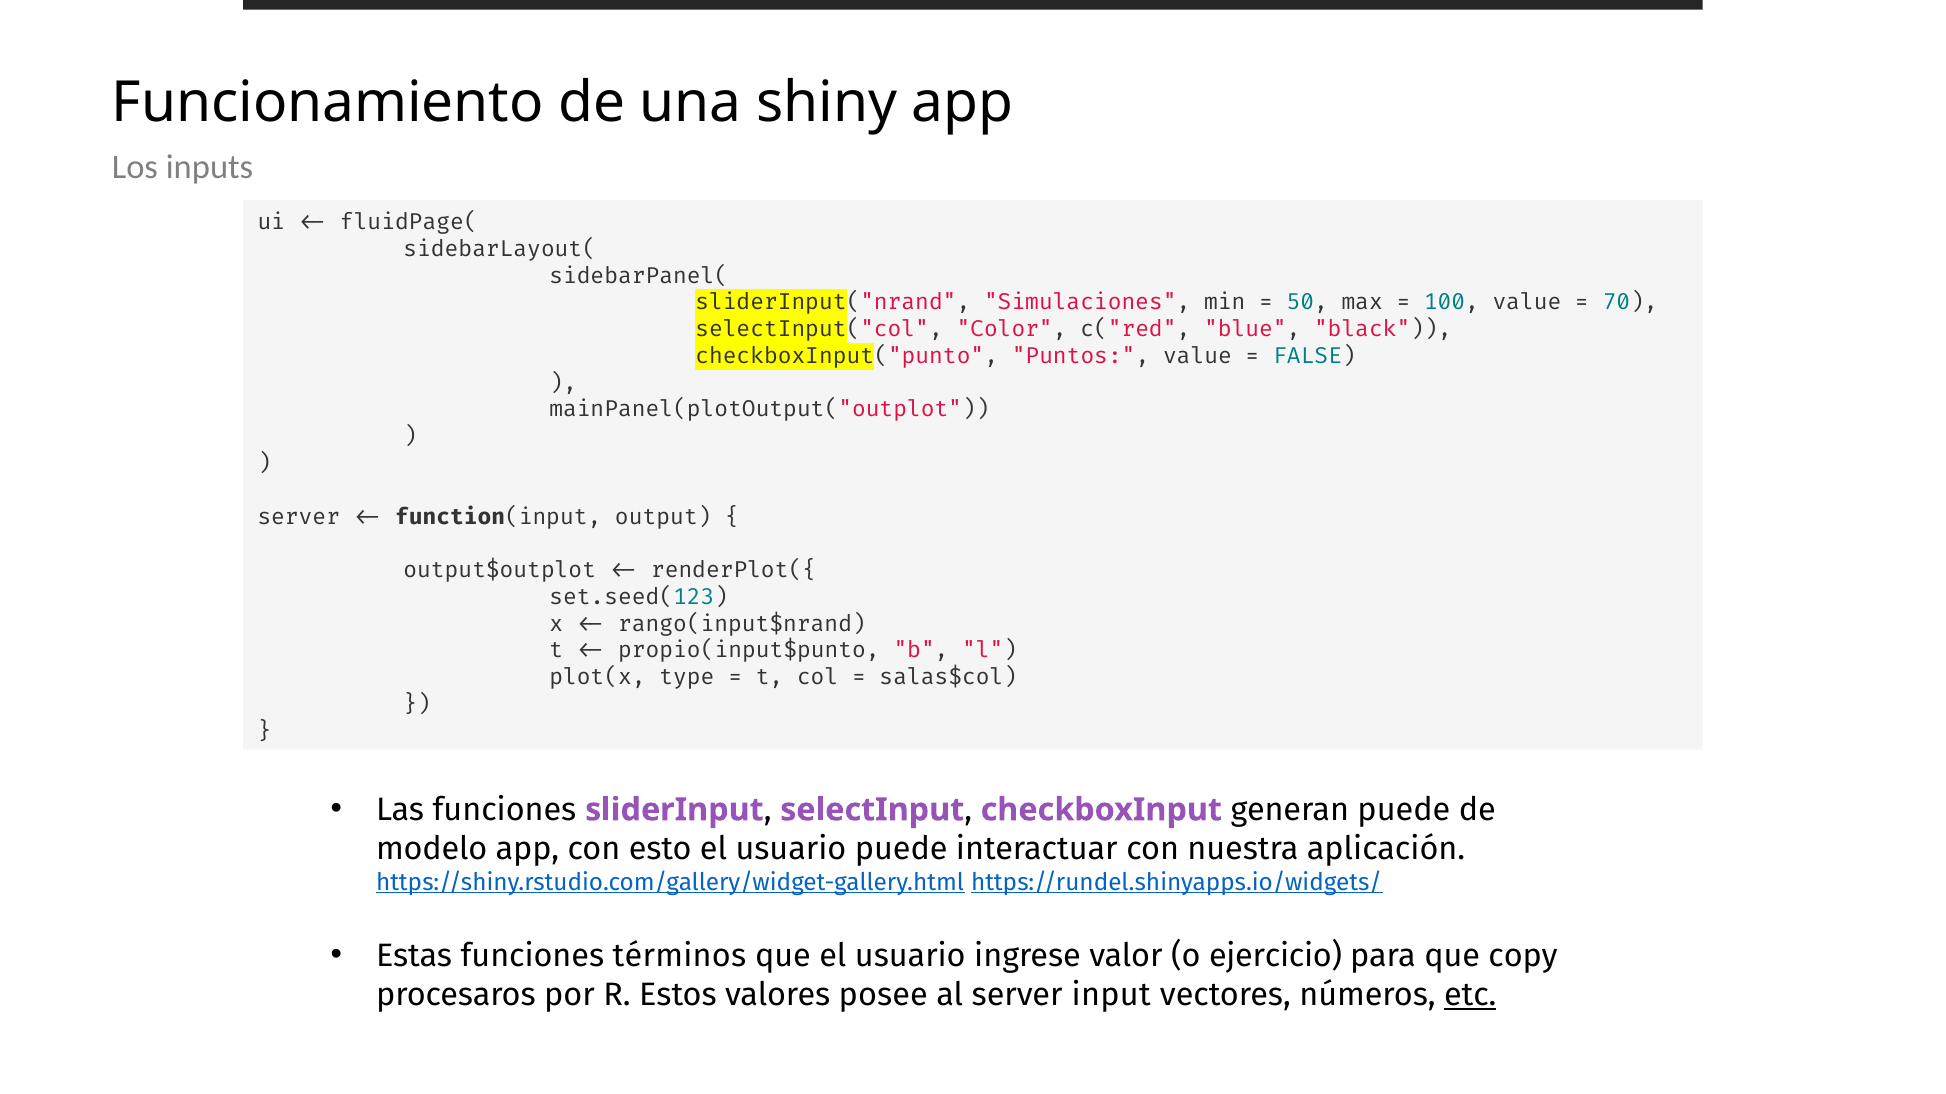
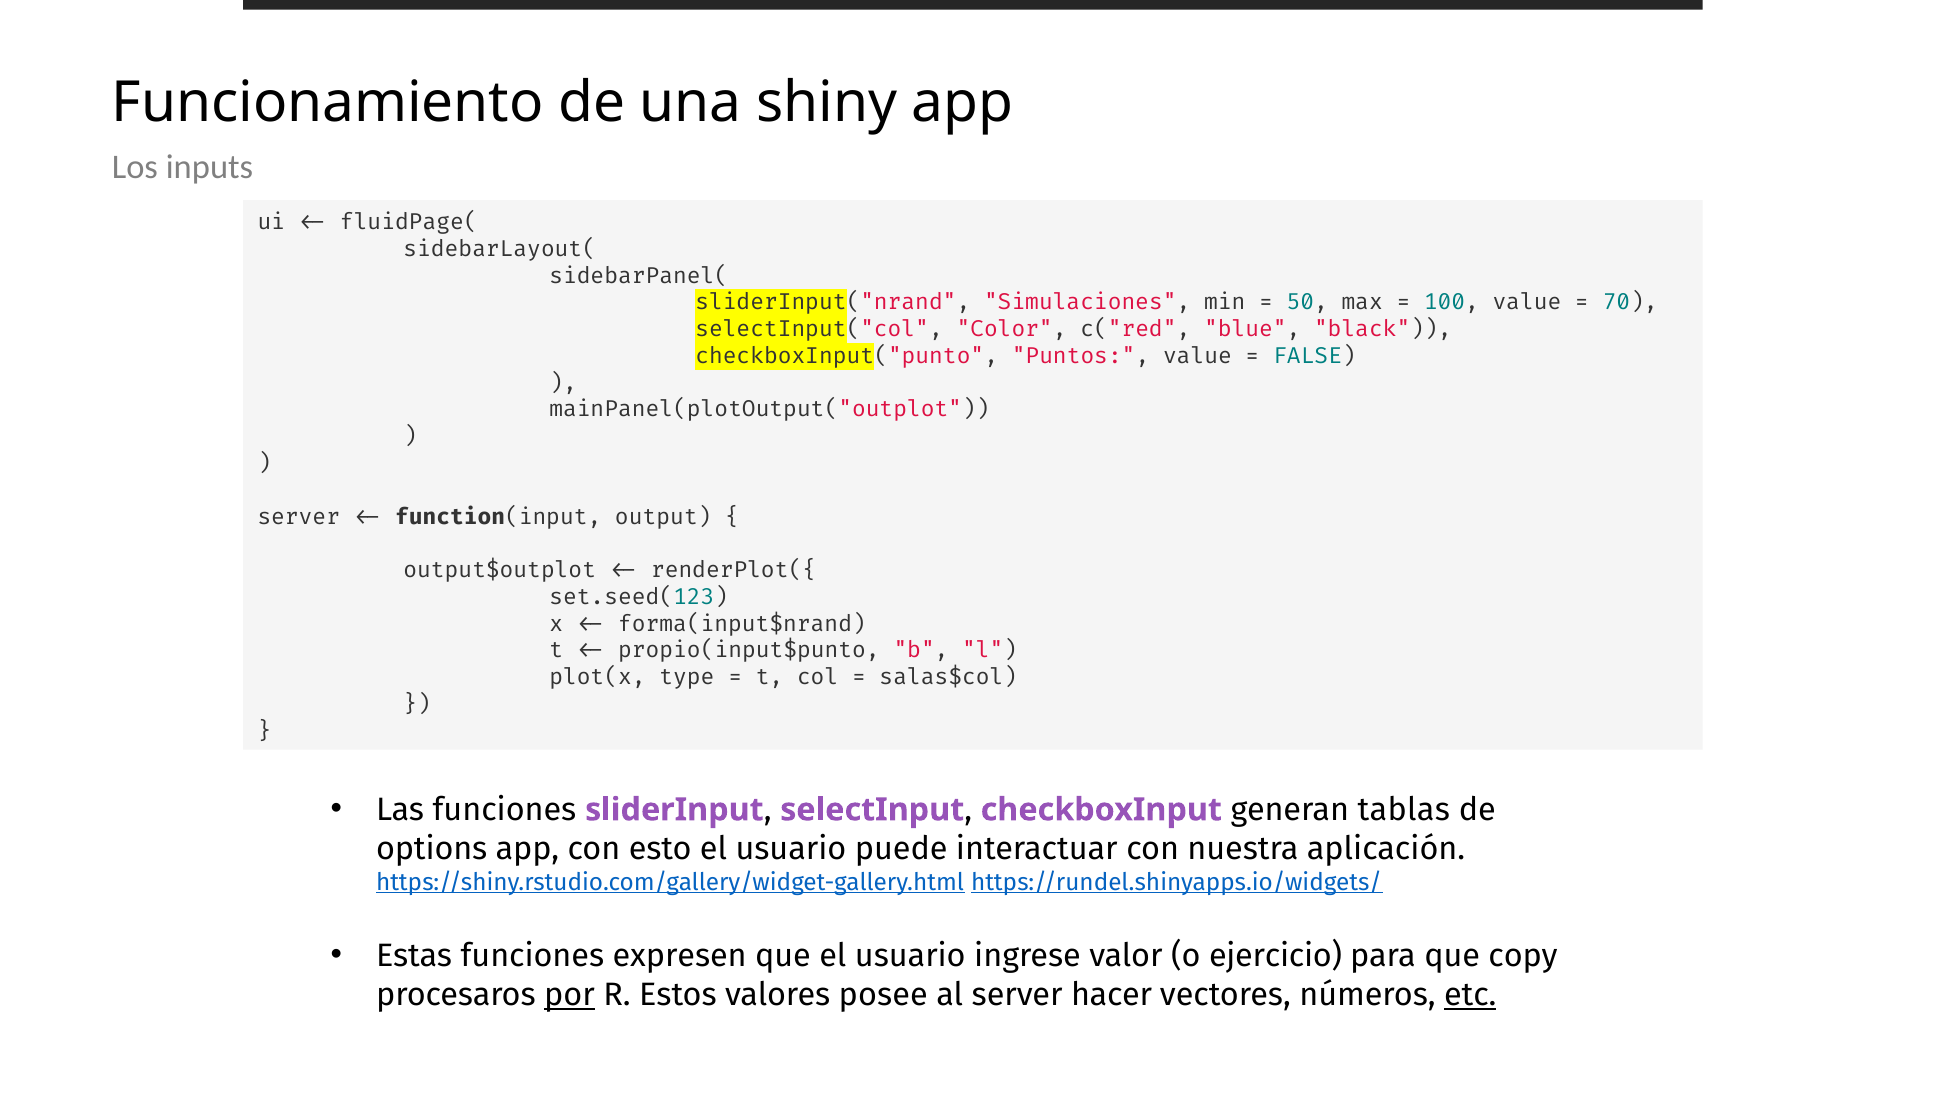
rango(input$nrand: rango(input$nrand -> forma(input$nrand (742, 624)
generan puede: puede -> tablas (1404, 810)
modelo: modelo -> options (432, 849)
términos: términos -> expresen (680, 956)
por underline: none -> present (570, 995)
input: input -> hacer (1112, 995)
